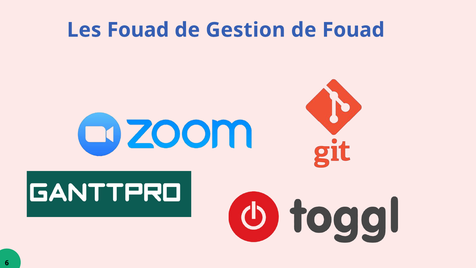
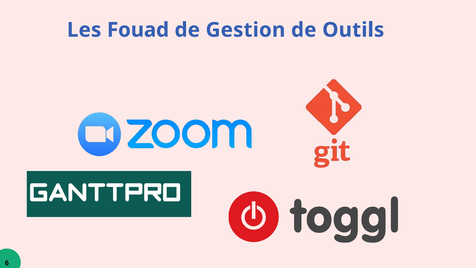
de Fouad: Fouad -> Outils (353, 30)
